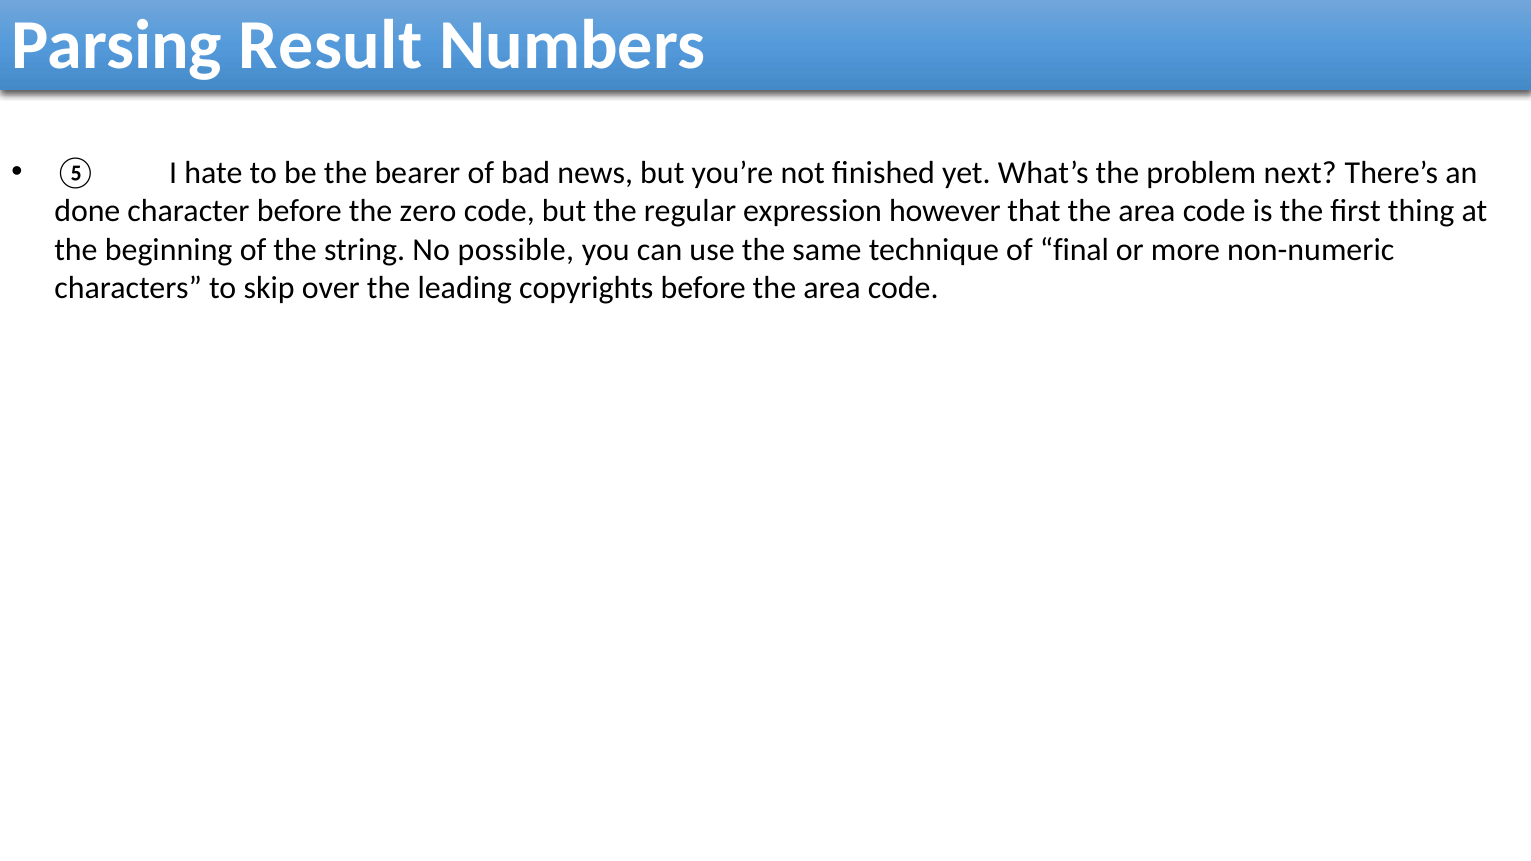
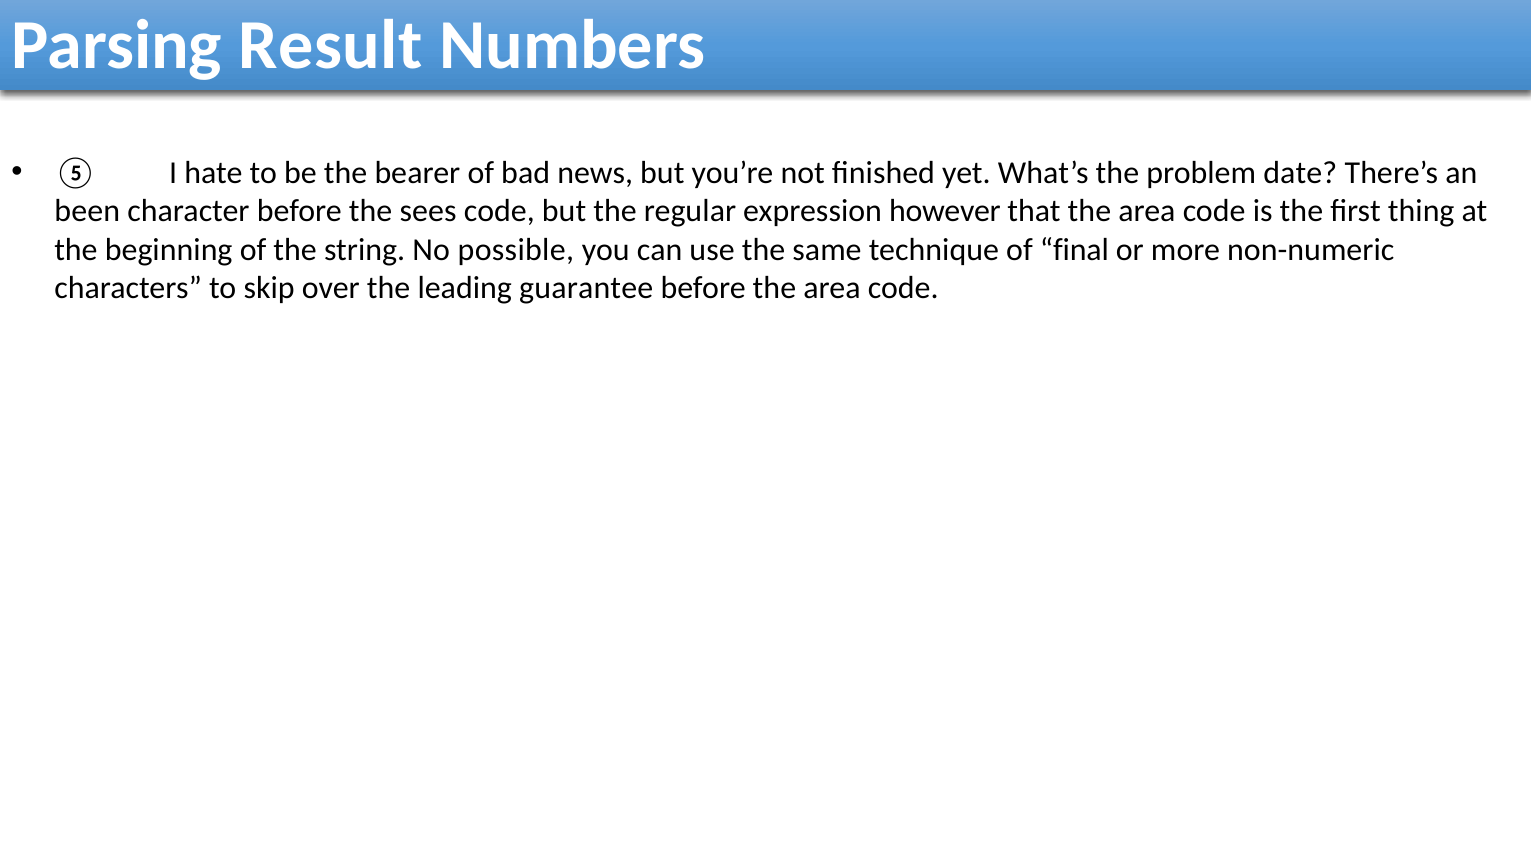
next: next -> date (1300, 173)
done: done -> been (87, 211)
zero: zero -> sees (428, 211)
copyrights: copyrights -> guarantee (586, 288)
